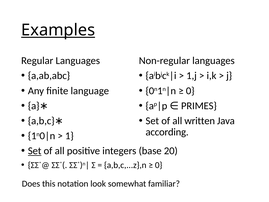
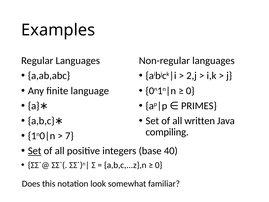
Examples underline: present -> none (58, 30)
1,j: 1,j -> 2,j (192, 76)
according: according -> compiling (167, 132)
1: 1 -> 7 (69, 136)
20: 20 -> 40 (171, 151)
